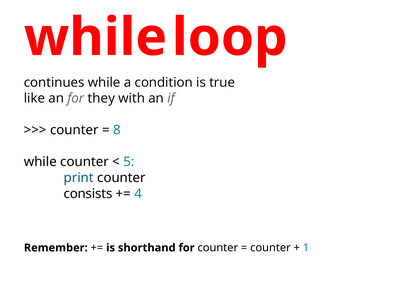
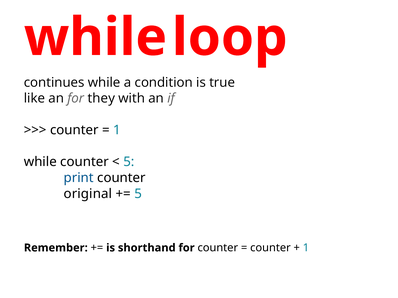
8: 8 -> 1 (117, 130)
consists: consists -> original (88, 194)
4: 4 -> 5 (138, 194)
